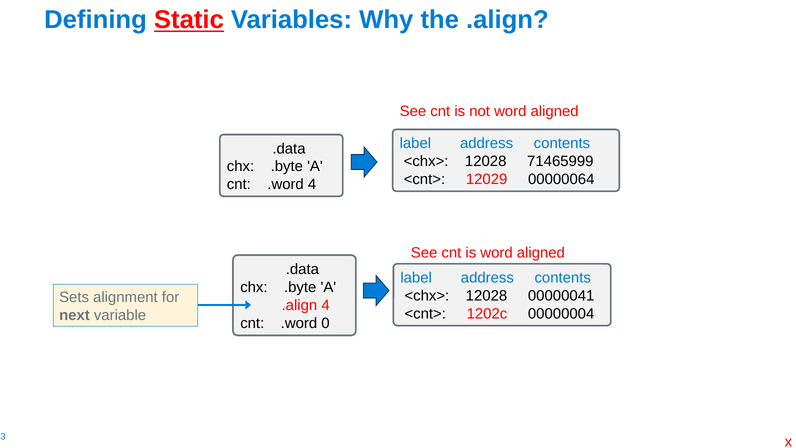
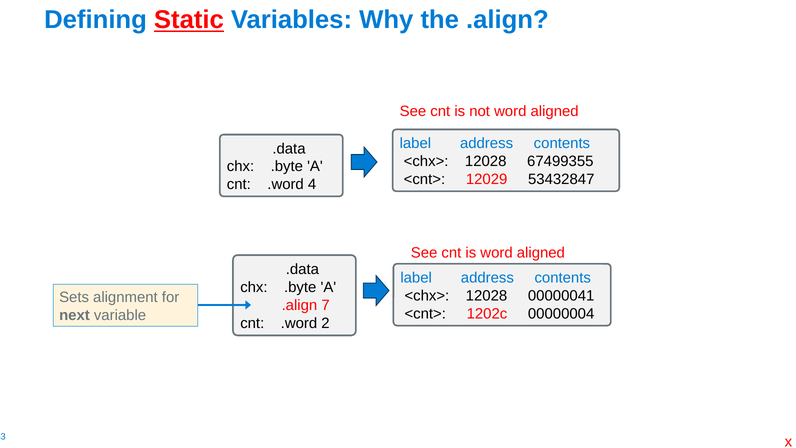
71465999: 71465999 -> 67499355 (560, 161)
00000064: 00000064 -> 53432847 (561, 179)
.align 4: 4 -> 7 (326, 305)
0: 0 -> 2 (325, 323)
